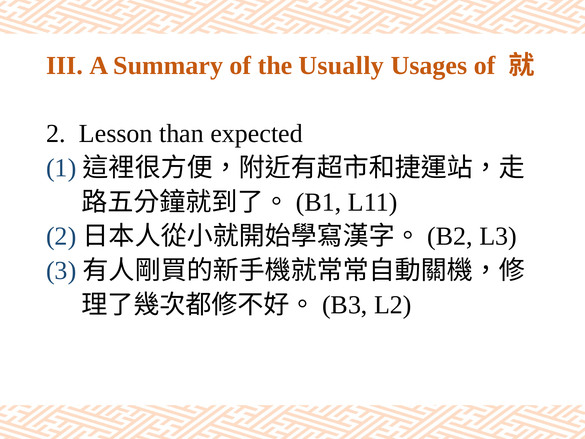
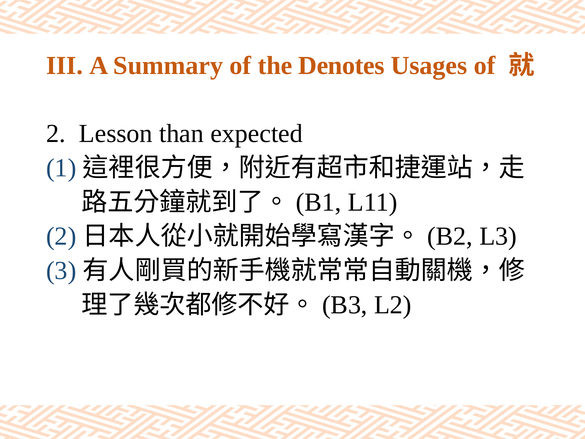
Usually: Usually -> Denotes (341, 66)
